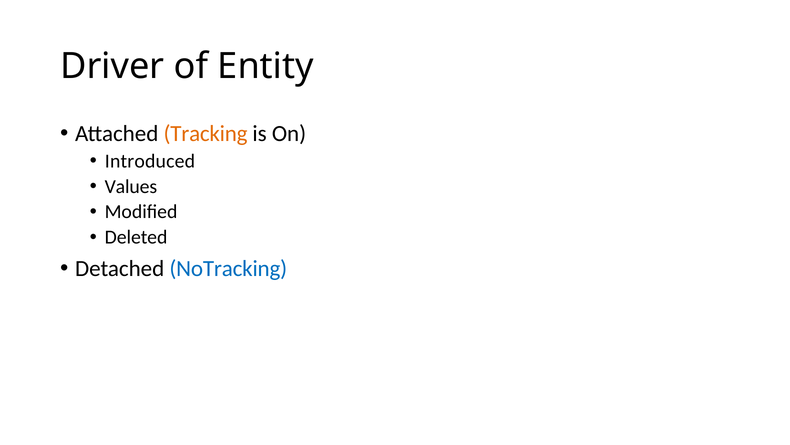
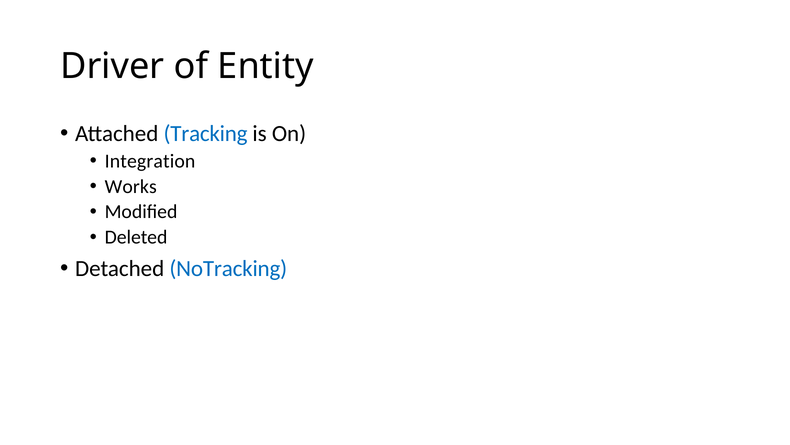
Tracking colour: orange -> blue (206, 134)
Introduced: Introduced -> Integration (150, 161)
Values: Values -> Works (131, 186)
